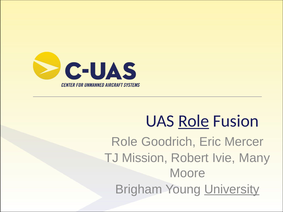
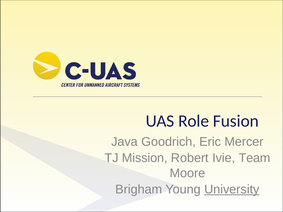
Role underline: present -> none (194, 121)
Role: Role -> Java (124, 142)
Many: Many -> Team (255, 158)
